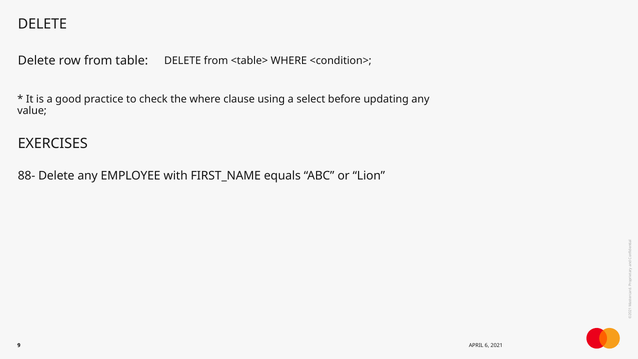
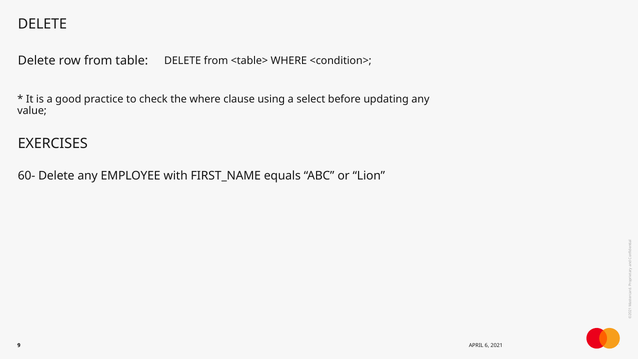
88-: 88- -> 60- (26, 176)
